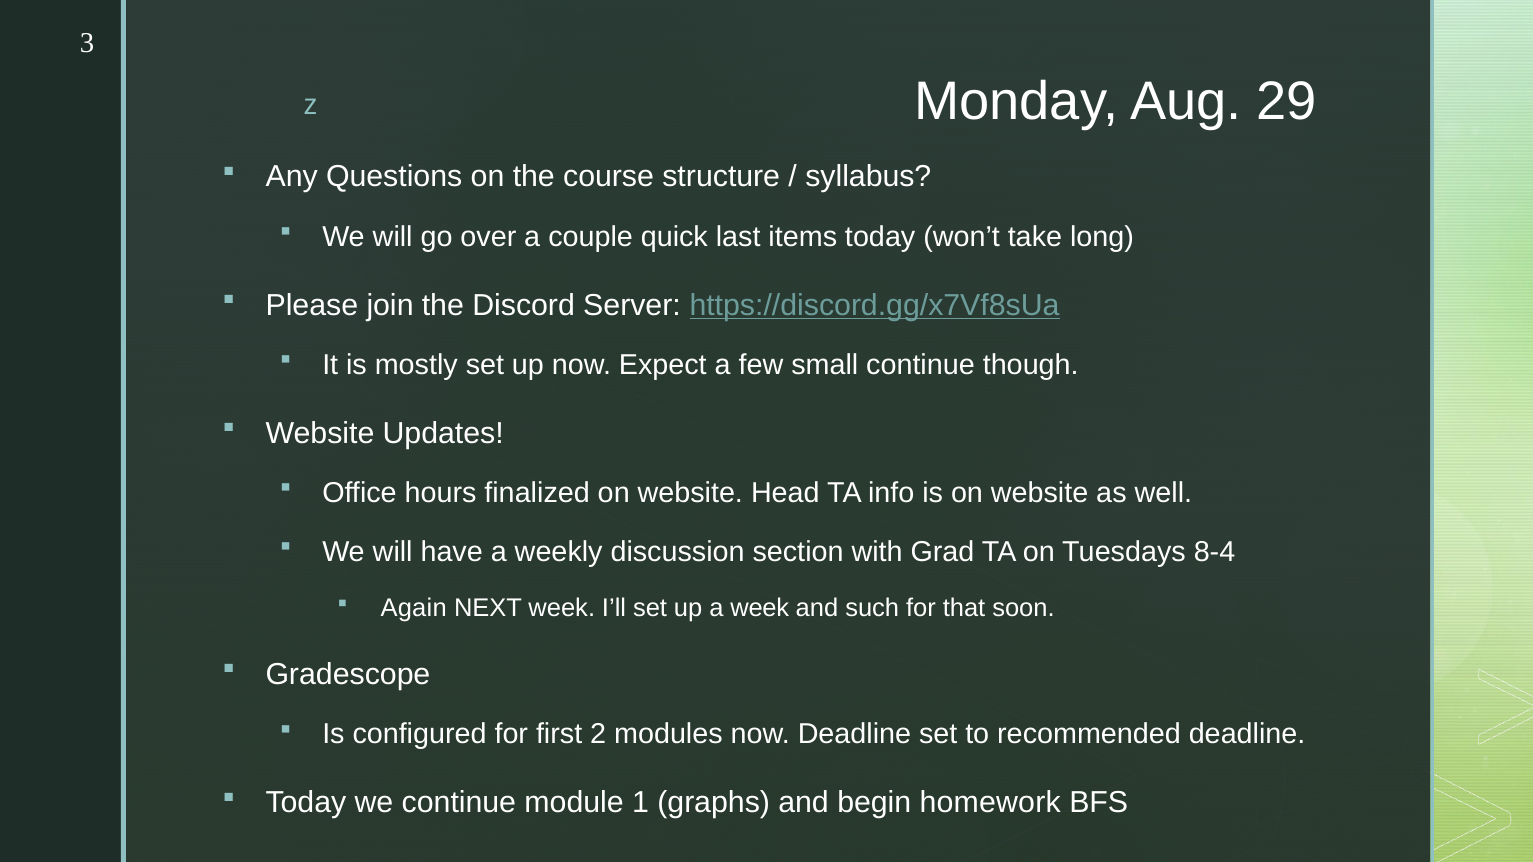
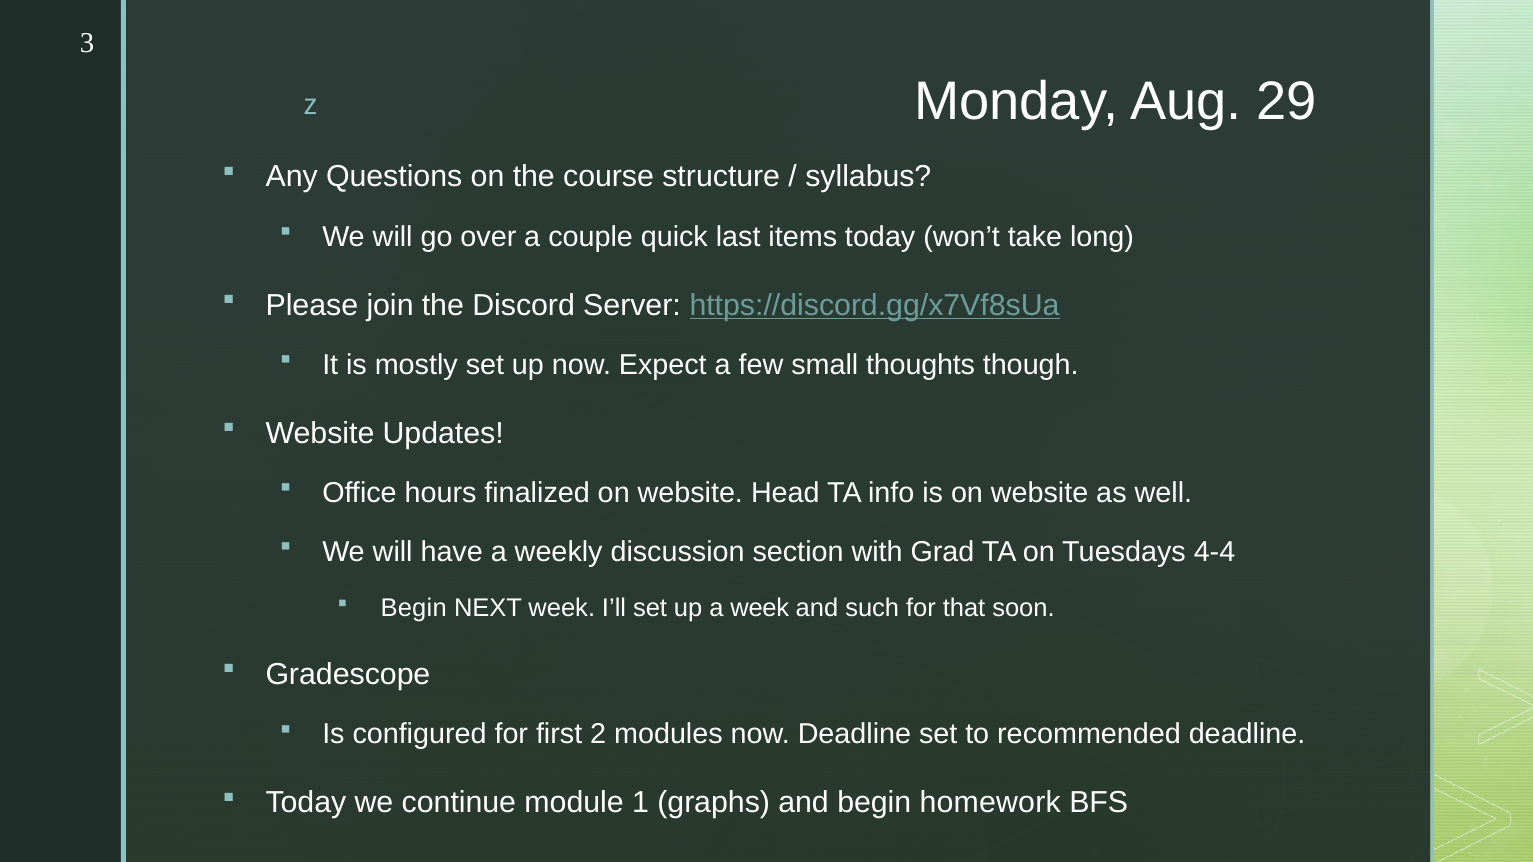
small continue: continue -> thoughts (921, 365)
8-4: 8-4 -> 4-4 (1215, 552)
Again: Again -> Begin (414, 608)
